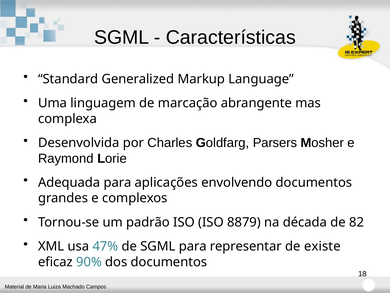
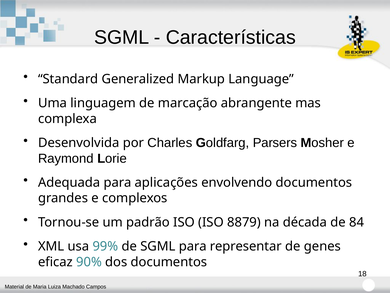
82: 82 -> 84 (357, 222)
47%: 47% -> 99% (105, 246)
existe: existe -> genes (322, 246)
